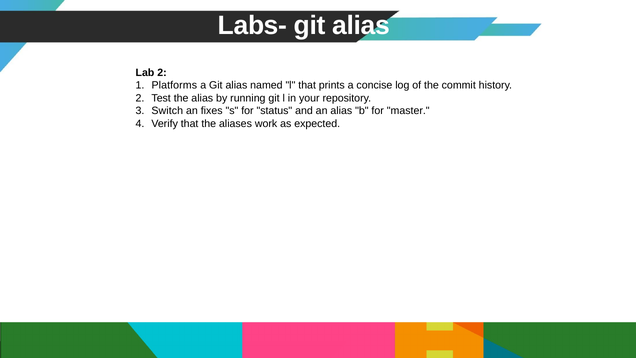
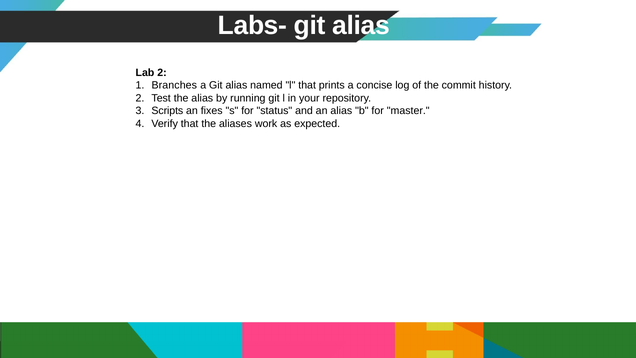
Platforms: Platforms -> Branches (174, 85)
Switch: Switch -> Scripts (167, 111)
